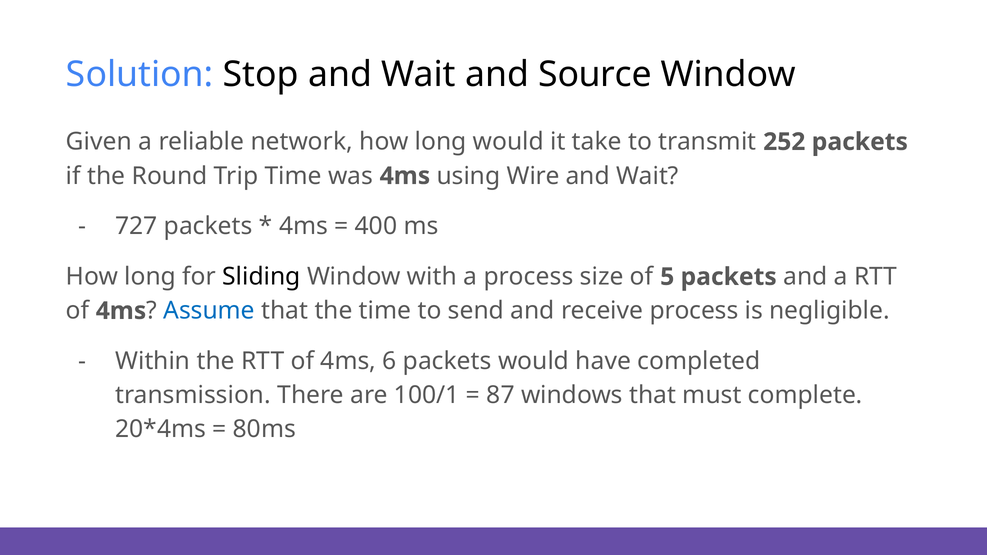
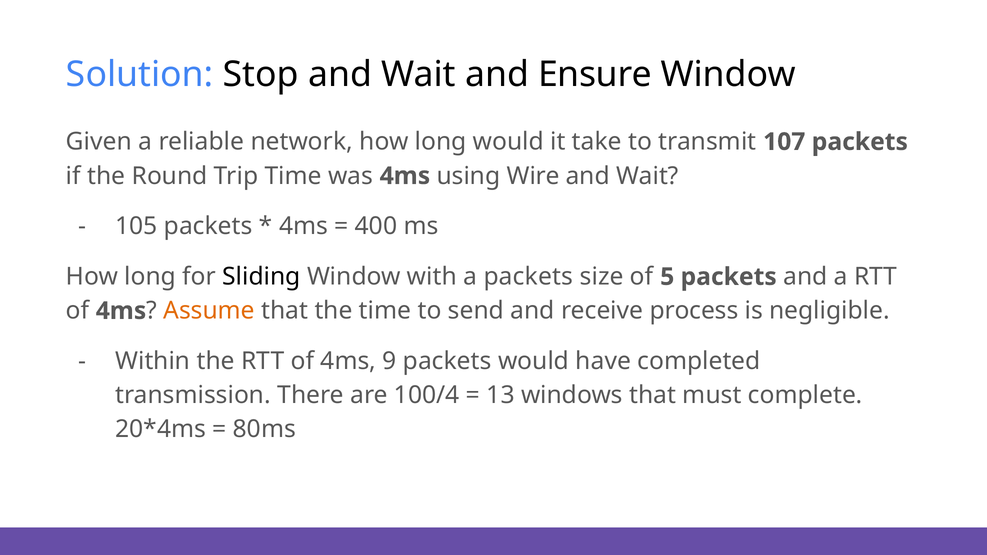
Source: Source -> Ensure (595, 74)
252: 252 -> 107 (784, 142)
727: 727 -> 105 (136, 226)
a process: process -> packets (528, 277)
Assume colour: blue -> orange (209, 311)
6: 6 -> 9 (389, 361)
100/1: 100/1 -> 100/4 (427, 395)
87: 87 -> 13 (501, 395)
